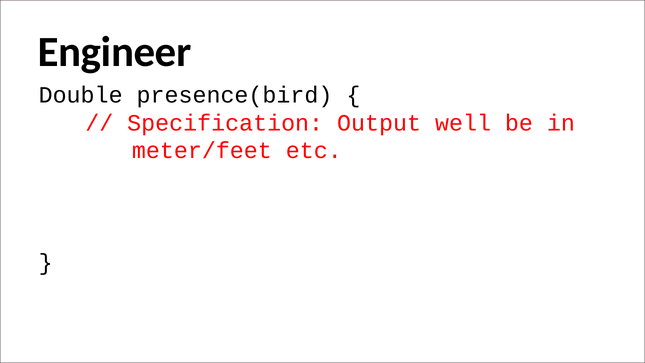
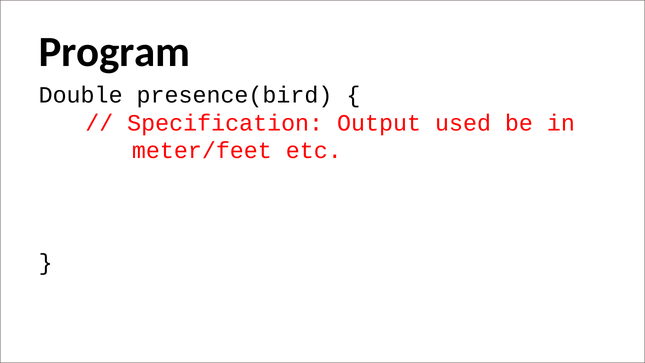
Engineer: Engineer -> Program (114, 52)
well: well -> used (463, 123)
